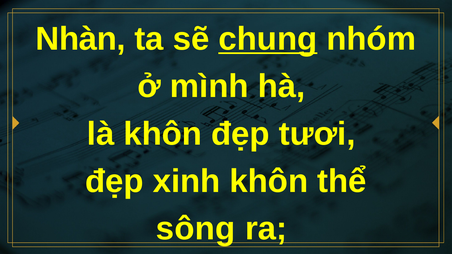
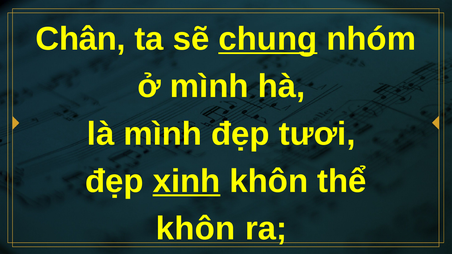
Nhàn: Nhàn -> Chân (81, 39)
là khôn: khôn -> mình (163, 134)
xinh underline: none -> present (187, 181)
sông: sông -> khôn (196, 229)
